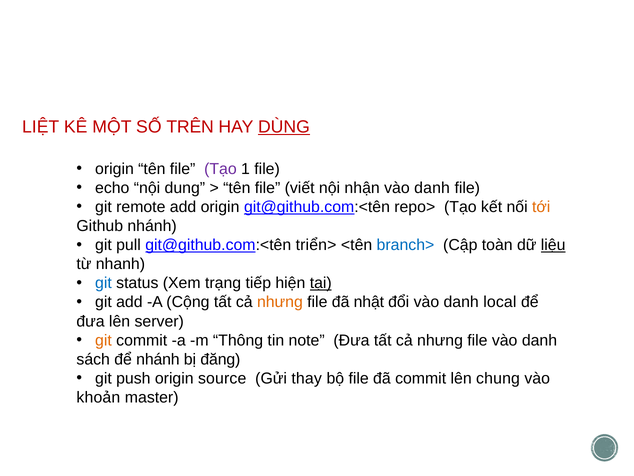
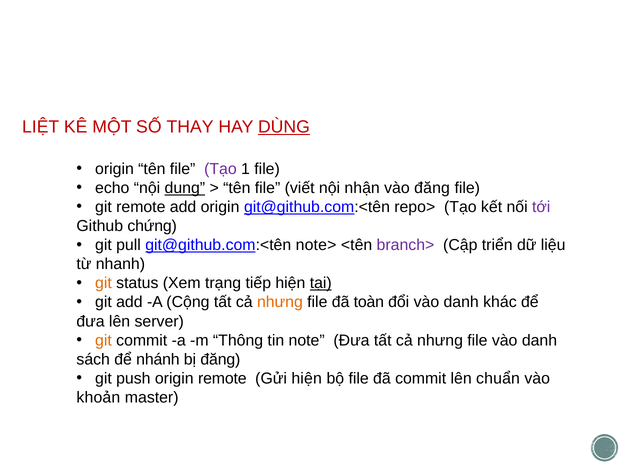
TRÊN: TRÊN -> THAY (190, 127)
dung underline: none -> present (185, 188)
danh: danh -> đăng (432, 188)
tới colour: orange -> purple (541, 207)
Github nhánh: nhánh -> chứng (152, 226)
triển>: triển> -> note> (316, 245)
branch> colour: blue -> purple (405, 245)
toàn: toàn -> triển (497, 245)
liệu underline: present -> none (553, 245)
git colour: blue -> orange (103, 283)
nhật: nhật -> toàn (369, 302)
local: local -> khác (500, 302)
origin source: source -> remote (222, 378)
Gửi thay: thay -> hiện (307, 378)
chung: chung -> chuẩn (498, 378)
